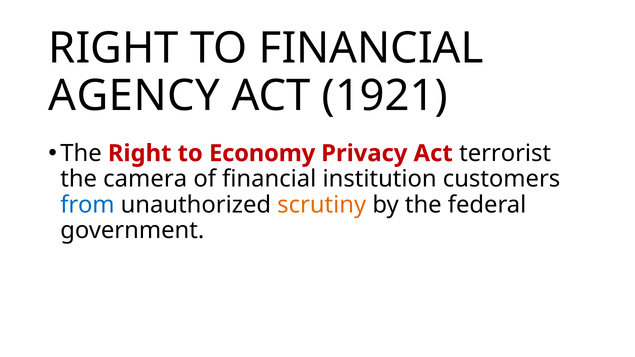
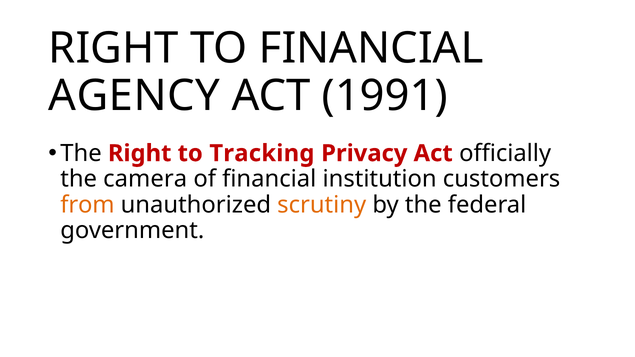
1921: 1921 -> 1991 (385, 96)
Economy: Economy -> Tracking (262, 153)
terrorist: terrorist -> officially (505, 153)
from colour: blue -> orange (87, 205)
